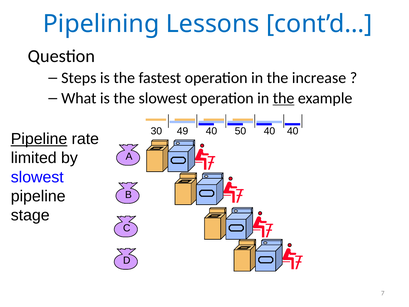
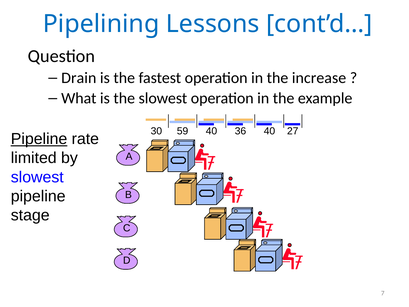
Steps: Steps -> Drain (79, 78)
the underline: present -> none (284, 98)
49: 49 -> 59 (183, 131)
50: 50 -> 36 (240, 131)
40 40: 40 -> 27 (293, 131)
